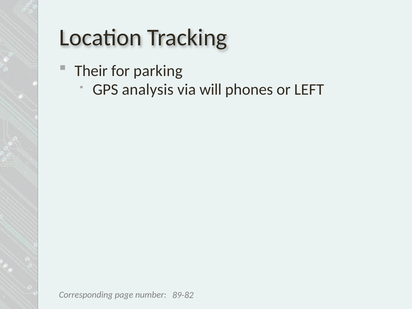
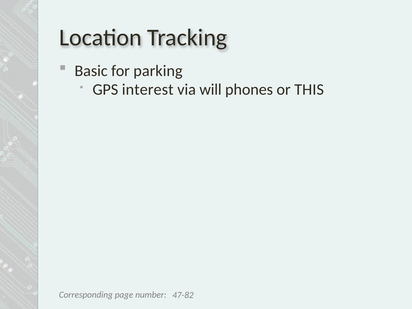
Their: Their -> Basic (91, 71)
analysis: analysis -> interest (148, 89)
LEFT: LEFT -> THIS (309, 89)
89-82: 89-82 -> 47-82 (183, 295)
